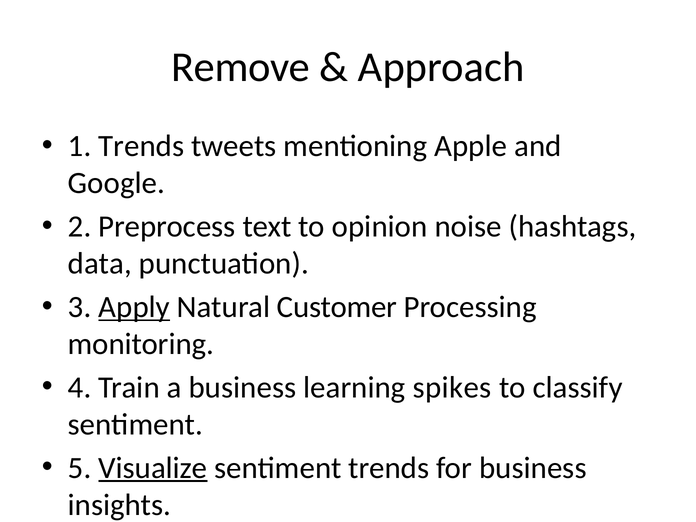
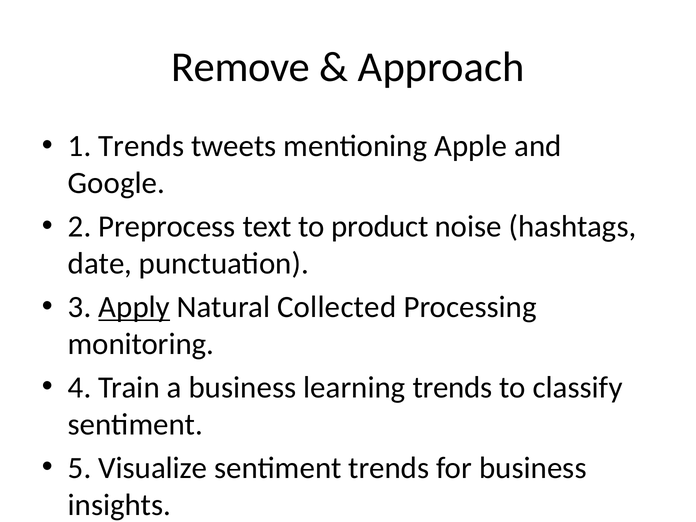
opinion: opinion -> product (380, 226)
data: data -> date (100, 264)
Customer: Customer -> Collected (337, 307)
learning spikes: spikes -> trends (452, 387)
Visualize underline: present -> none (153, 468)
